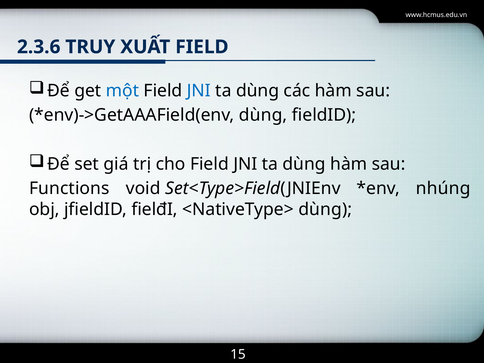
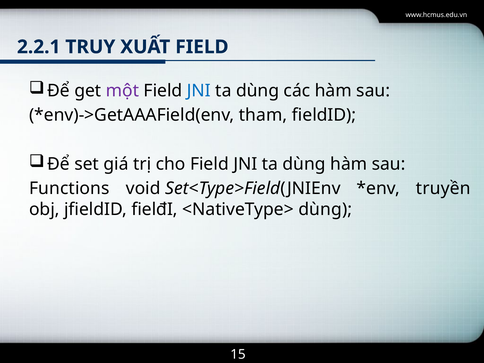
2.3.6: 2.3.6 -> 2.2.1 (39, 47)
một colour: blue -> purple (122, 91)
dùng: dùng -> tham (263, 115)
nhúng: nhúng -> truyền (443, 189)
